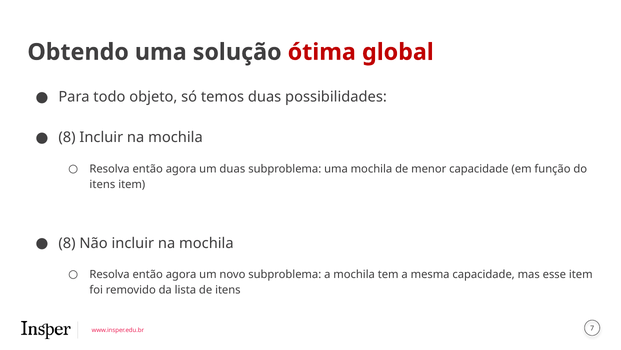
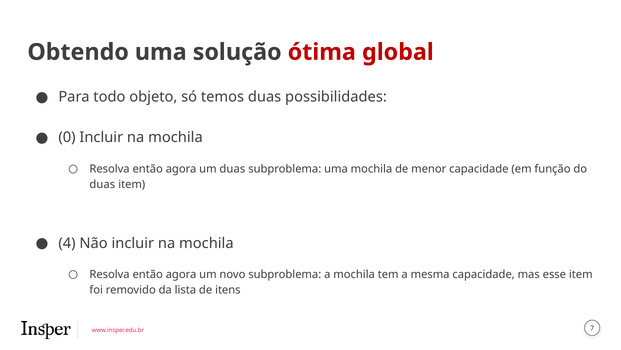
8: 8 -> 0 (67, 137)
itens: itens -> duas (102, 184)
8: 8 -> 4 (67, 243)
